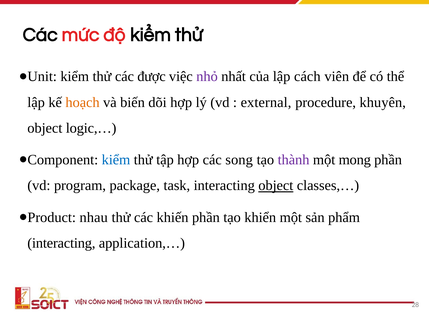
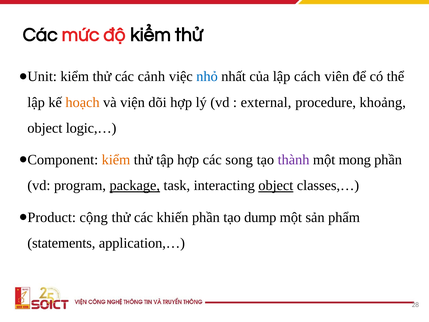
được: được -> cảnh (151, 77)
nhỏ colour: purple -> blue (207, 77)
biến: biến -> viện (133, 102)
khuyên: khuyên -> khoảng (383, 102)
kiểm colour: blue -> orange (116, 160)
package underline: none -> present (135, 185)
nhau: nhau -> cộng (94, 217)
khiển: khiển -> dump (260, 217)
interacting: interacting -> statements (61, 243)
